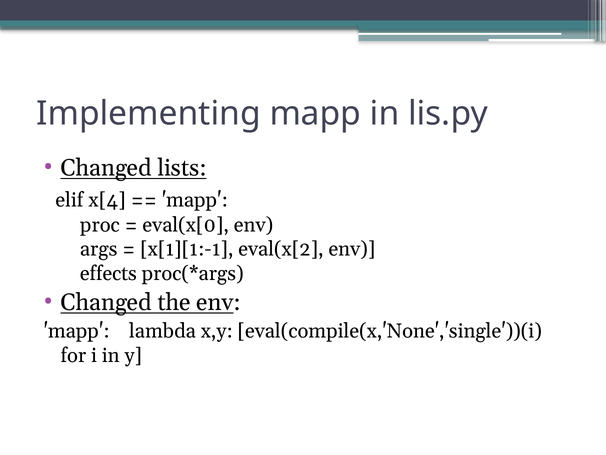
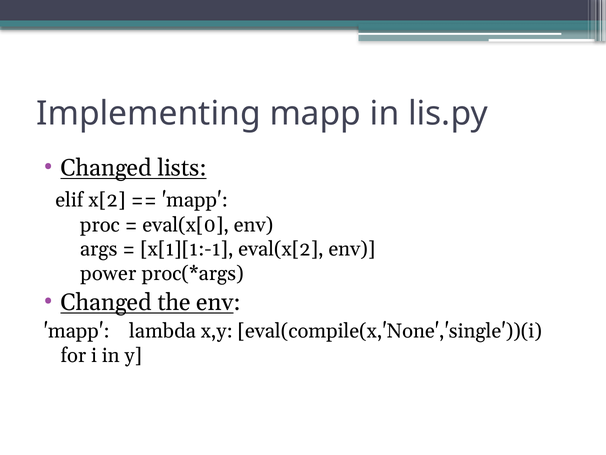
x[4: x[4 -> x[2 (107, 200)
effects: effects -> power (108, 273)
